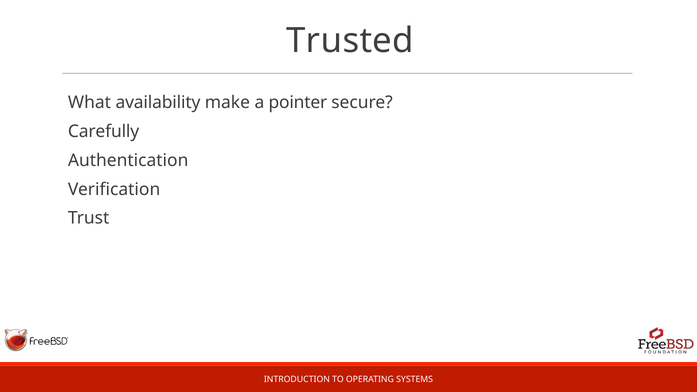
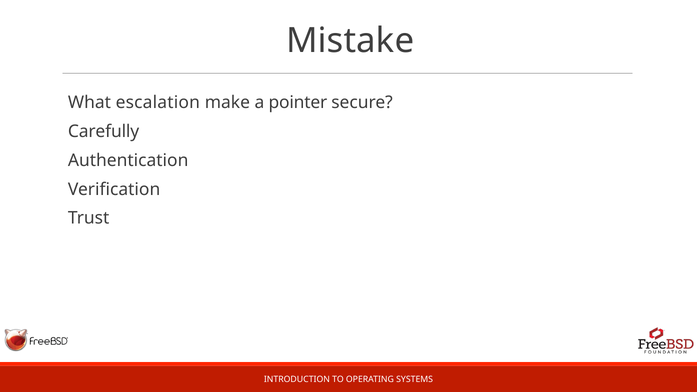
Trusted: Trusted -> Mistake (350, 41)
availability: availability -> escalation (158, 102)
